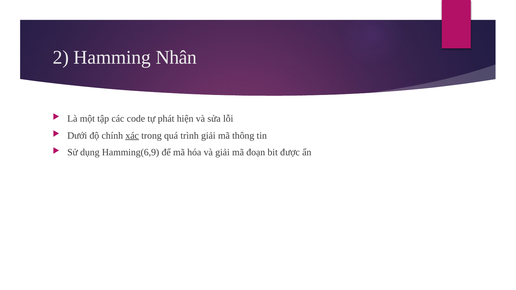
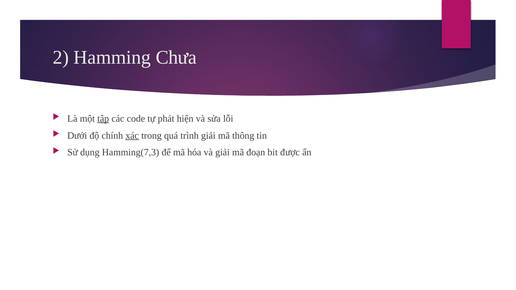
Nhân: Nhân -> Chưa (176, 58)
tập underline: none -> present (103, 119)
Hamming(6,9: Hamming(6,9 -> Hamming(7,3 (131, 153)
